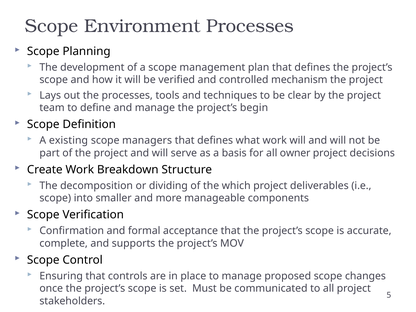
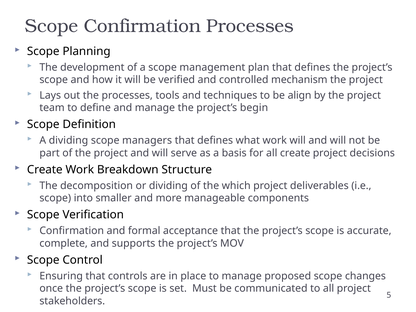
Scope Environment: Environment -> Confirmation (142, 26)
clear: clear -> align (300, 95)
A existing: existing -> dividing (68, 140)
all owner: owner -> create (295, 153)
